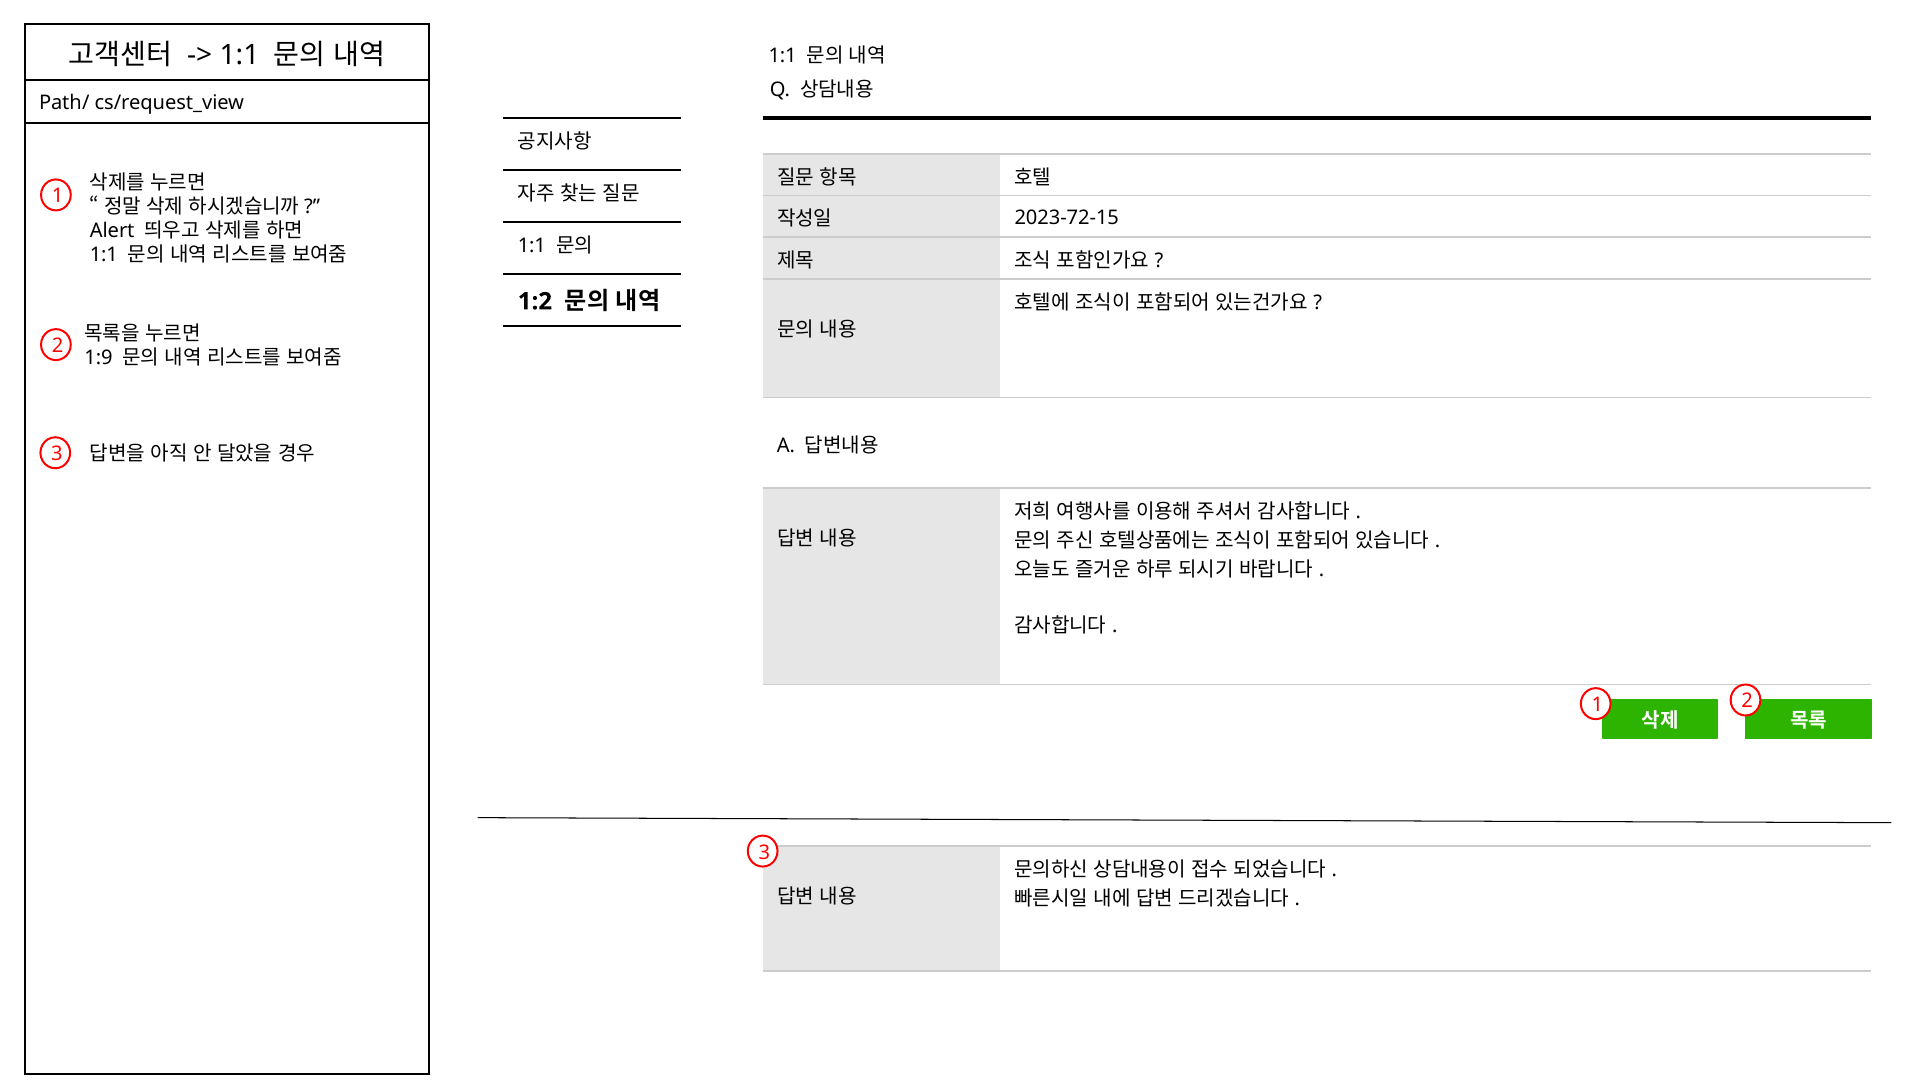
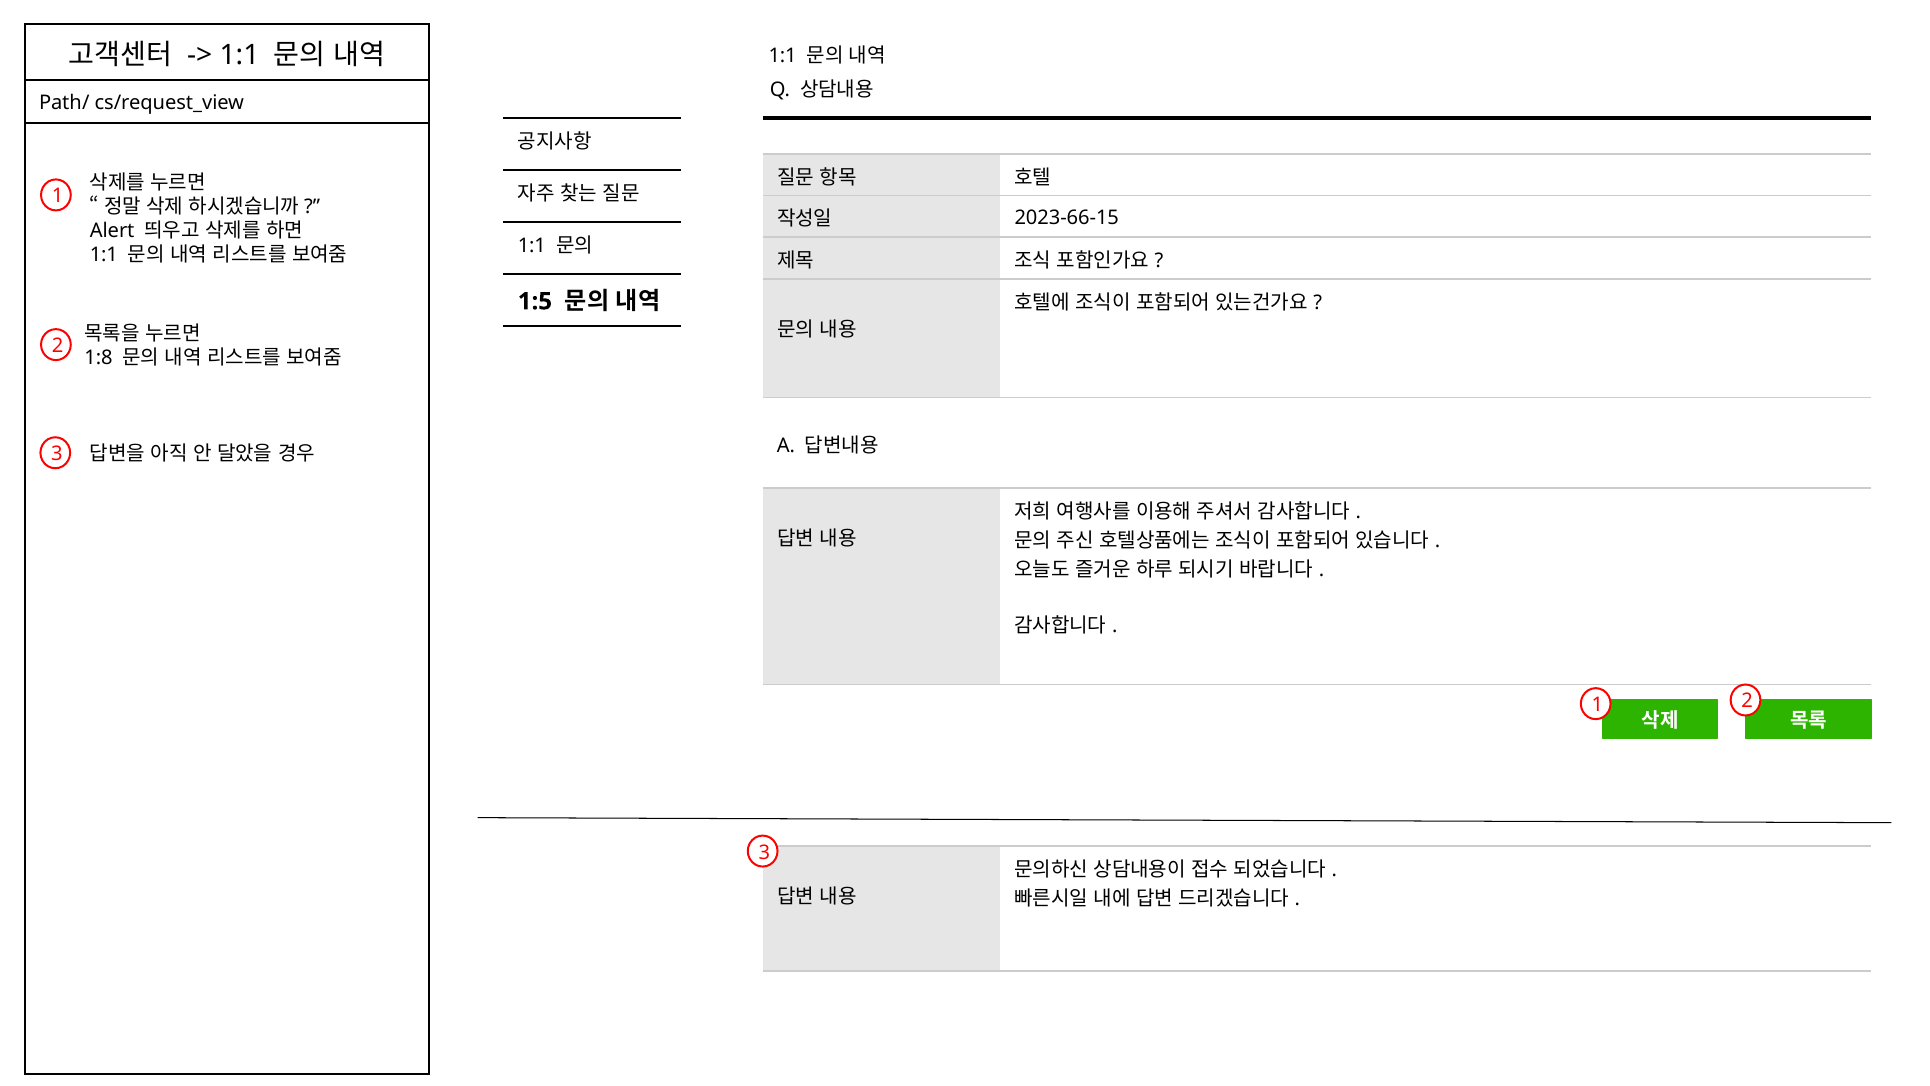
2023-72-15: 2023-72-15 -> 2023-66-15 (1067, 218)
1:2: 1:2 -> 1:5 (535, 301)
1:9: 1:9 -> 1:8 (98, 358)
